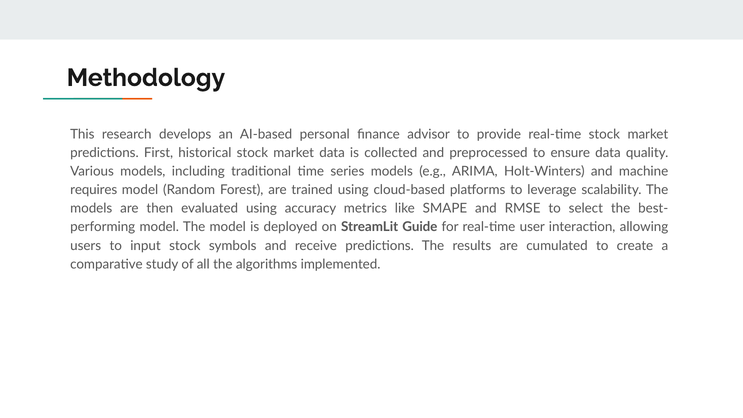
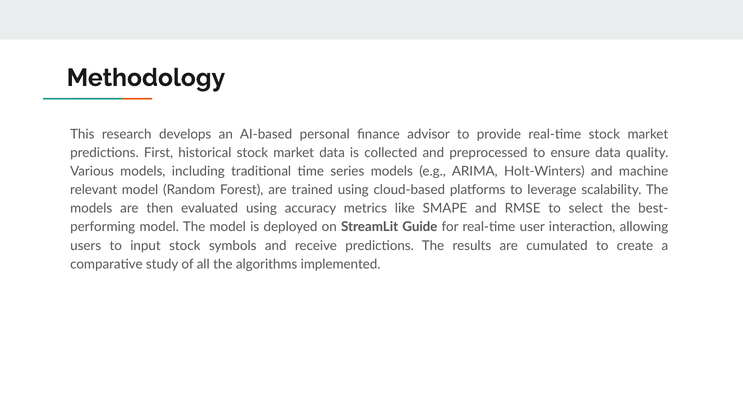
requires: requires -> relevant (94, 190)
